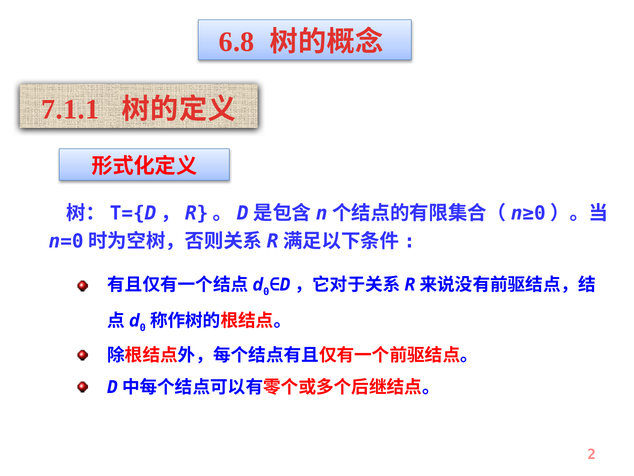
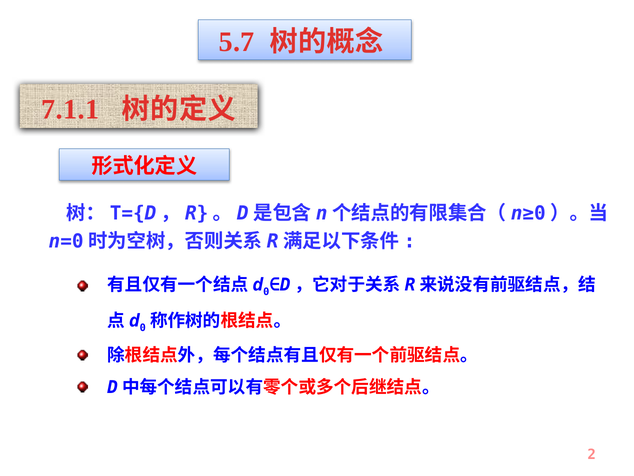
6.8: 6.8 -> 5.7 (237, 42)
